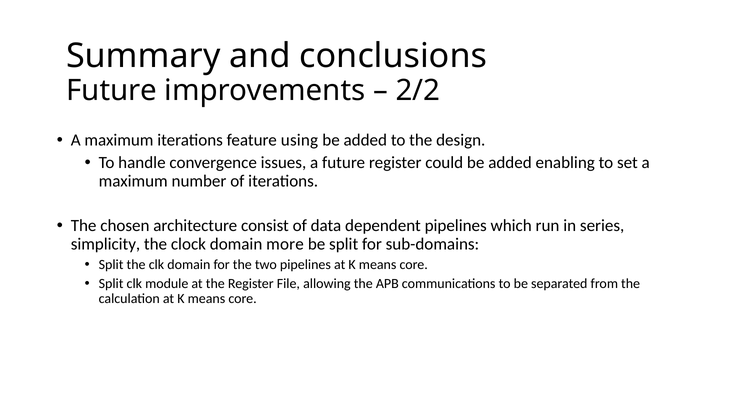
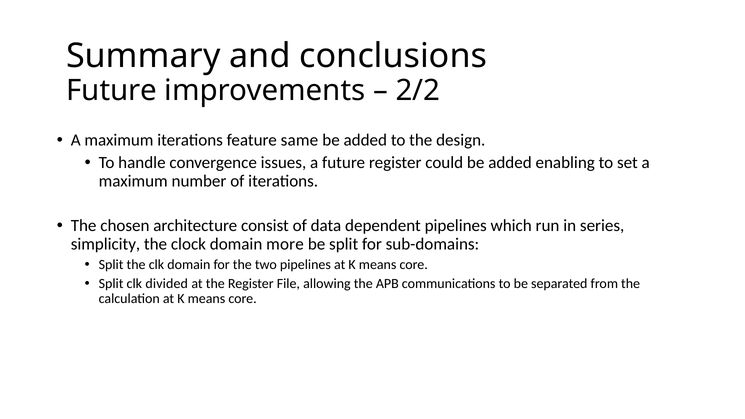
using: using -> same (299, 140)
module: module -> divided (167, 284)
